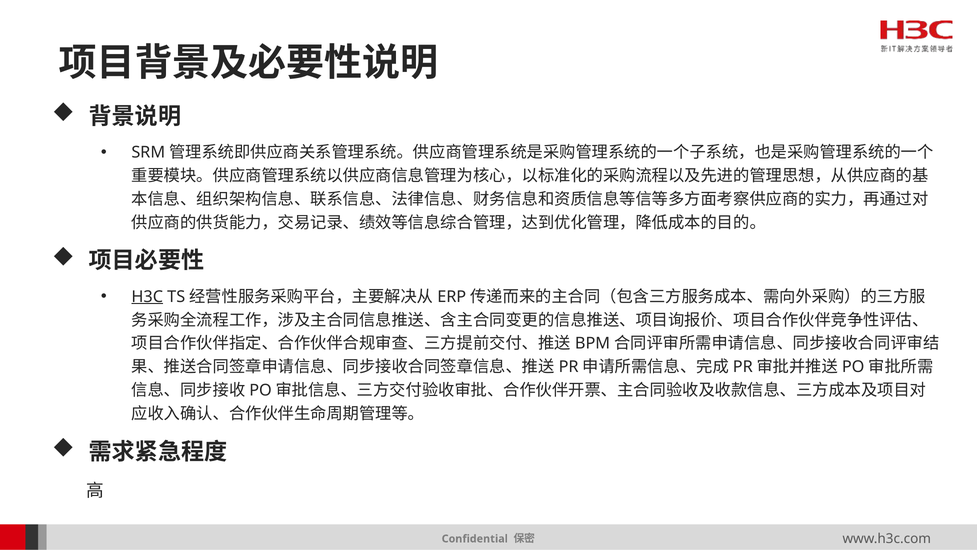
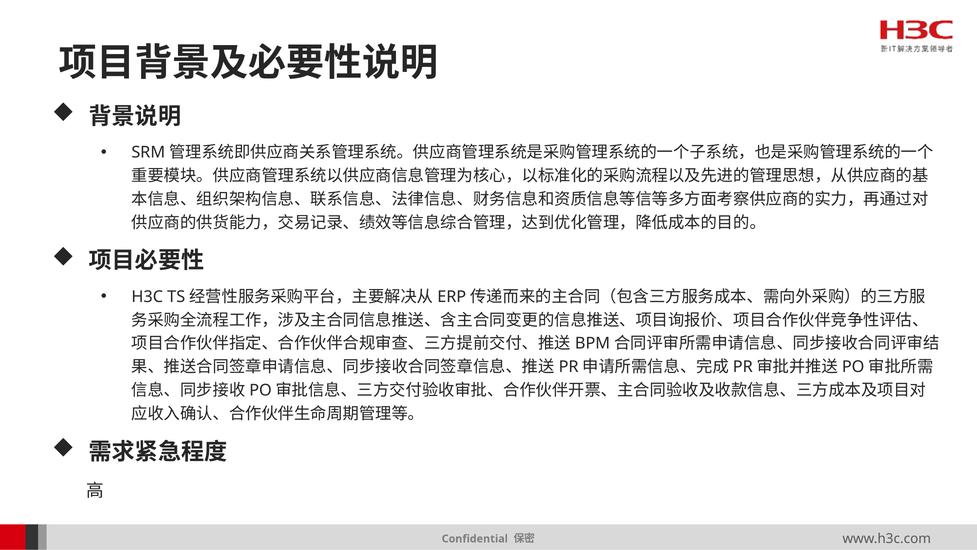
H3C underline: present -> none (147, 297)
